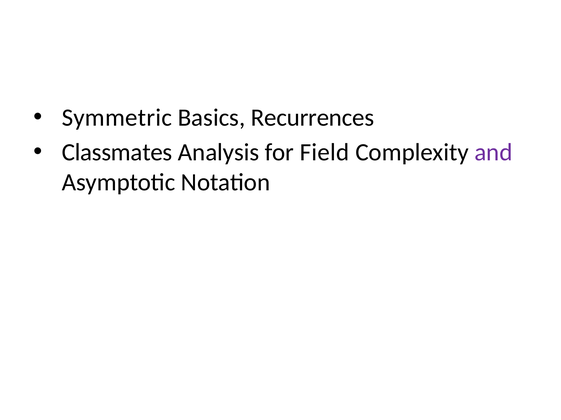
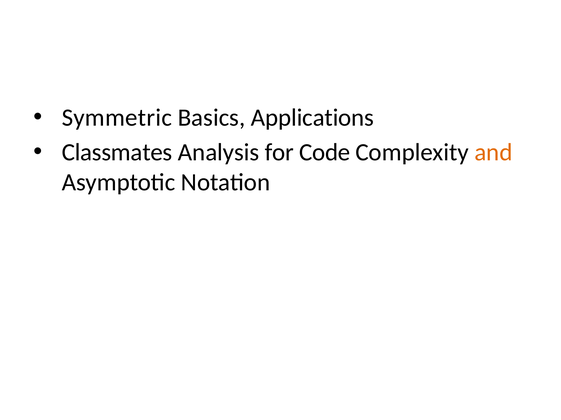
Recurrences: Recurrences -> Applications (312, 118)
Field: Field -> Code (325, 153)
and colour: purple -> orange (493, 153)
